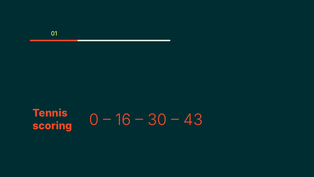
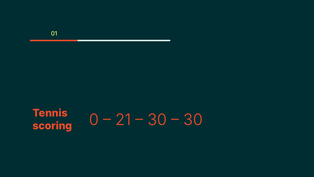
16: 16 -> 21 (123, 120)
43: 43 -> 30 (193, 120)
